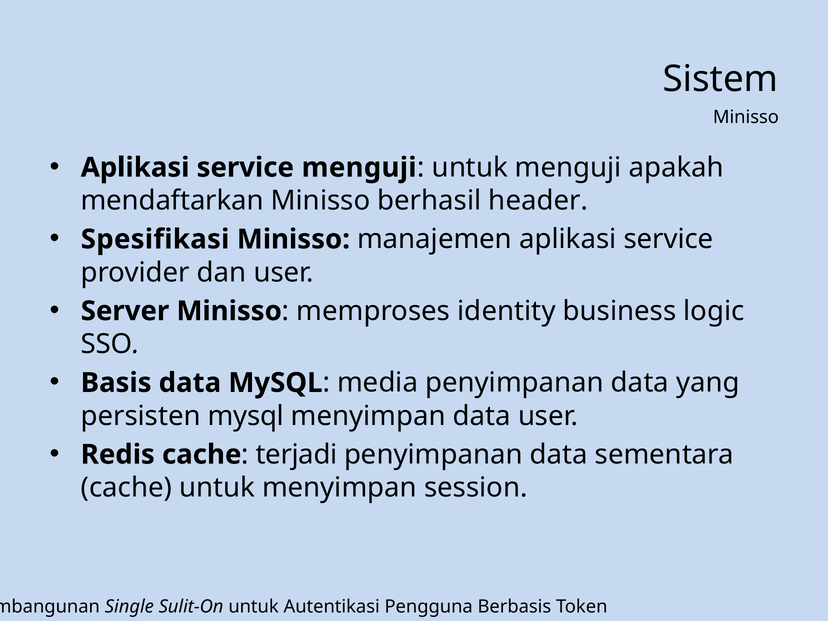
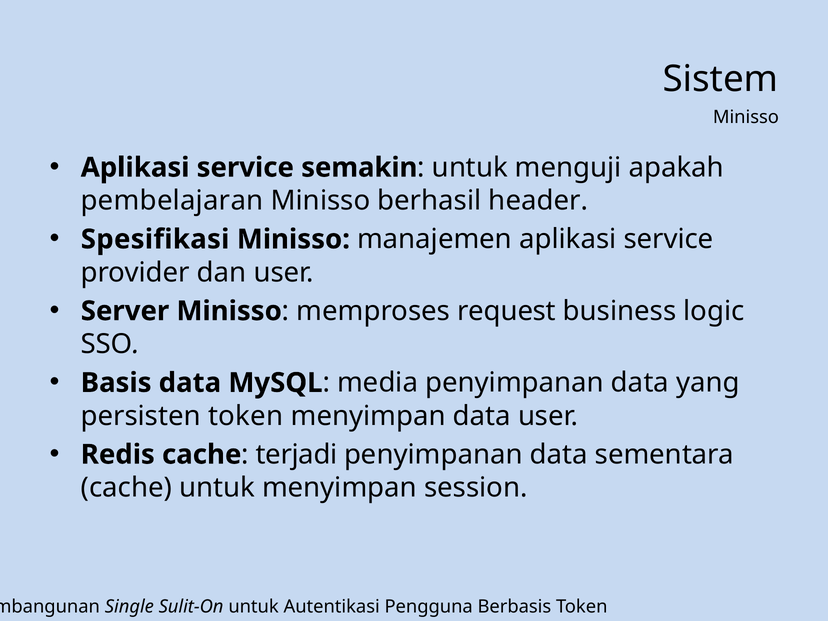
service menguji: menguji -> semakin (359, 168)
mendaftarkan: mendaftarkan -> pembelajaran (172, 201)
identity: identity -> request (507, 311)
persisten mysql: mysql -> token (246, 416)
